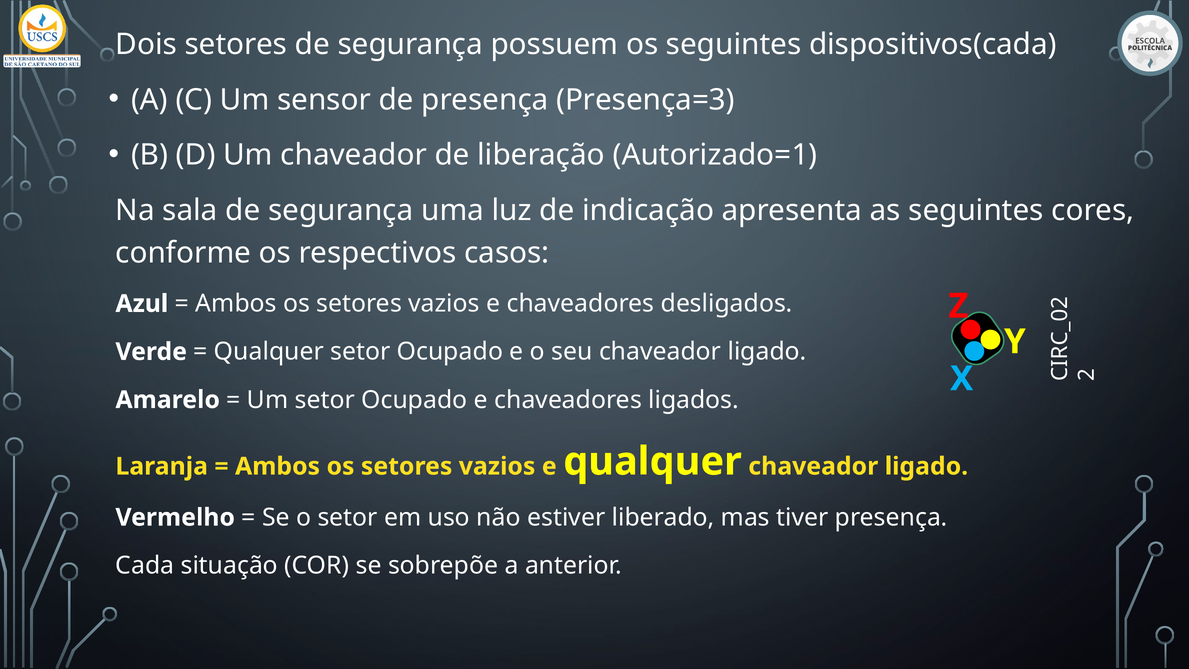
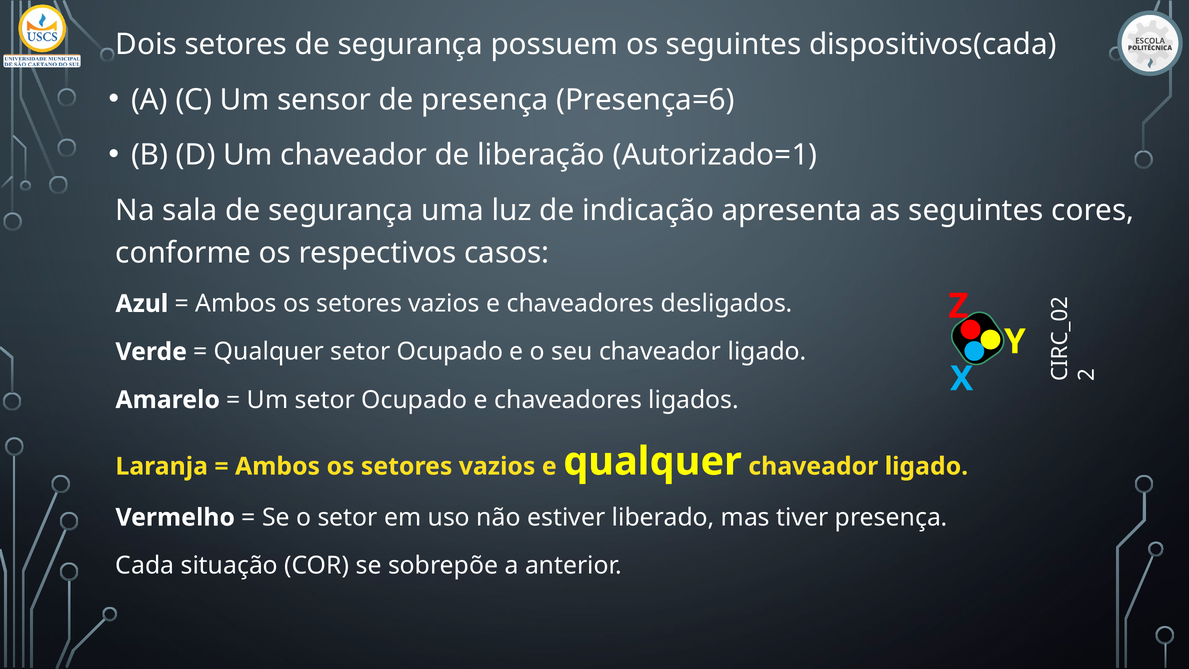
Presença=3: Presença=3 -> Presença=6 (646, 100)
